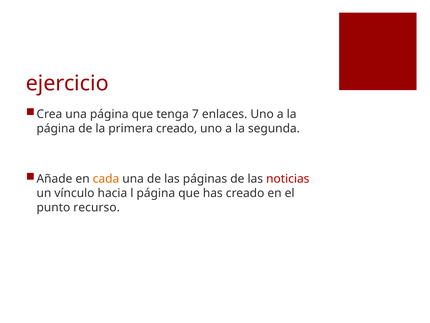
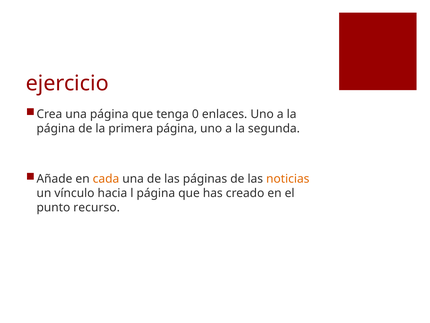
7: 7 -> 0 (195, 114)
primera creado: creado -> página (177, 128)
noticias colour: red -> orange (288, 179)
